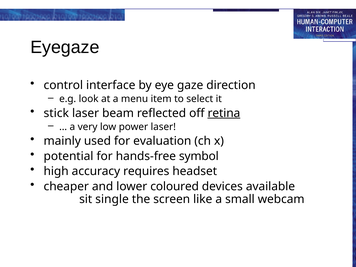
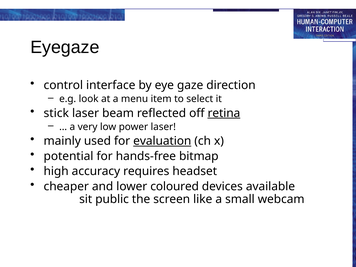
evaluation underline: none -> present (162, 141)
symbol: symbol -> bitmap (199, 156)
single: single -> public (112, 199)
